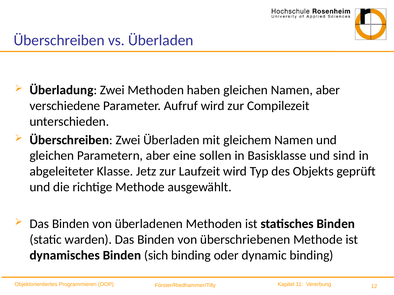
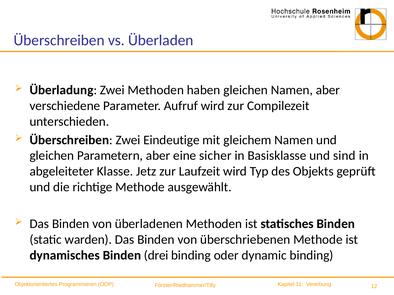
Zwei Überladen: Überladen -> Eindeutige (171, 140)
sollen: sollen -> sicher (215, 156)
sich: sich -> drei (156, 256)
